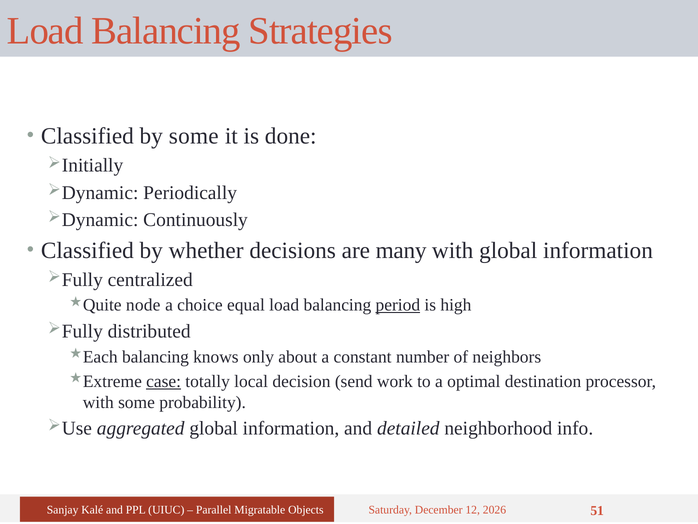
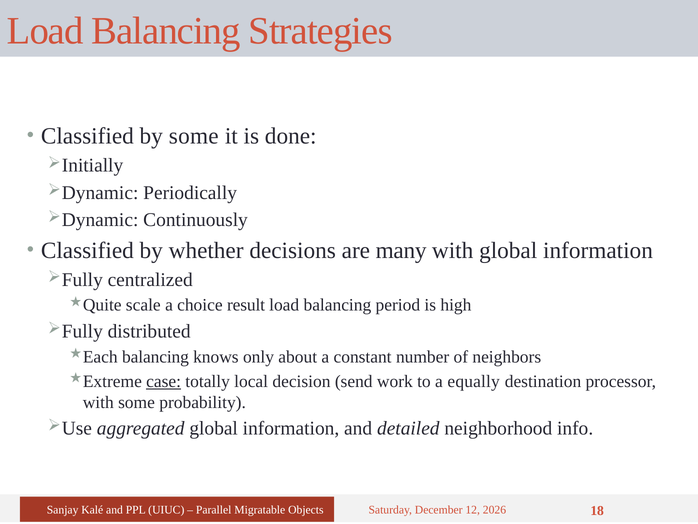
node: node -> scale (143, 305)
equal: equal -> result (246, 305)
period underline: present -> none (398, 305)
optimal: optimal -> equally (474, 381)
51: 51 -> 18 (597, 510)
